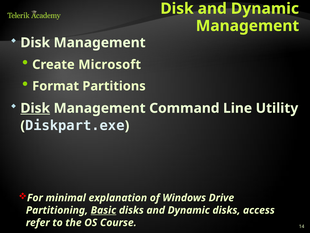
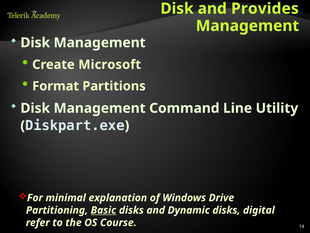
Disk and Dynamic: Dynamic -> Provides (265, 9)
Disk underline: present -> none (35, 108)
access: access -> digital (259, 210)
